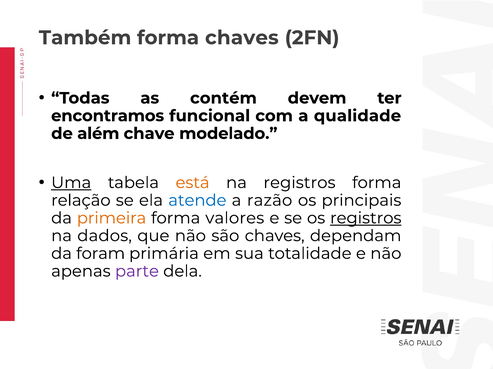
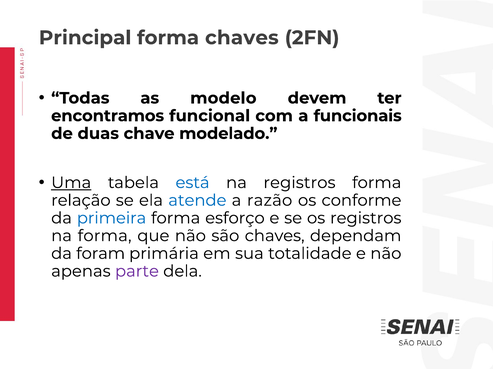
Também: Também -> Principal (85, 38)
contém: contém -> modelo (223, 98)
qualidade: qualidade -> funcionais (358, 116)
além: além -> duas (98, 134)
está colour: orange -> blue (193, 183)
principais: principais -> conforme (361, 201)
primeira colour: orange -> blue (112, 218)
valores: valores -> esforço (235, 218)
registros underline: present -> none (366, 218)
na dados: dados -> forma (105, 236)
